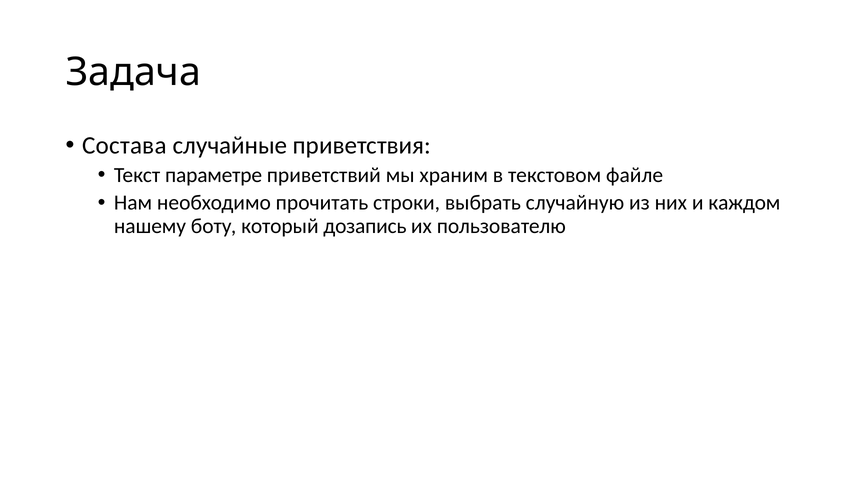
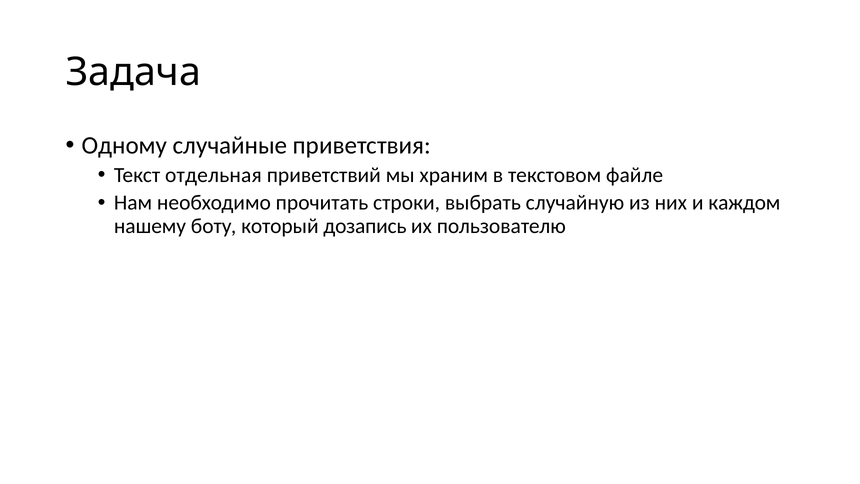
Состава: Состава -> Одному (124, 145)
параметре: параметре -> отдельная (213, 175)
